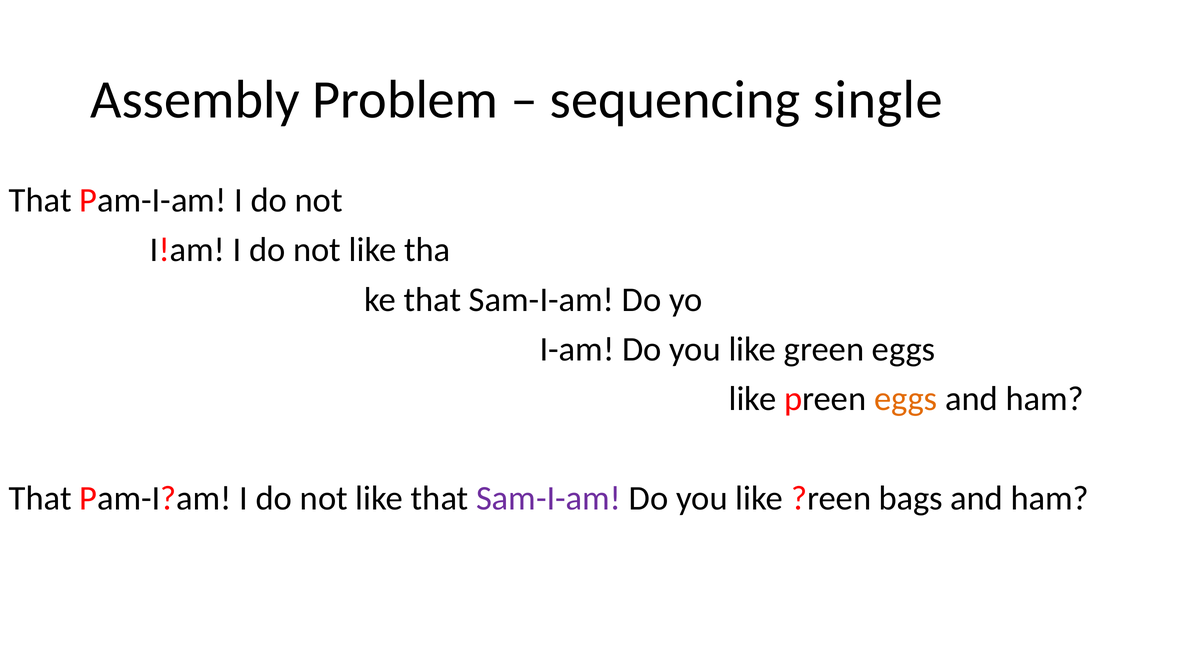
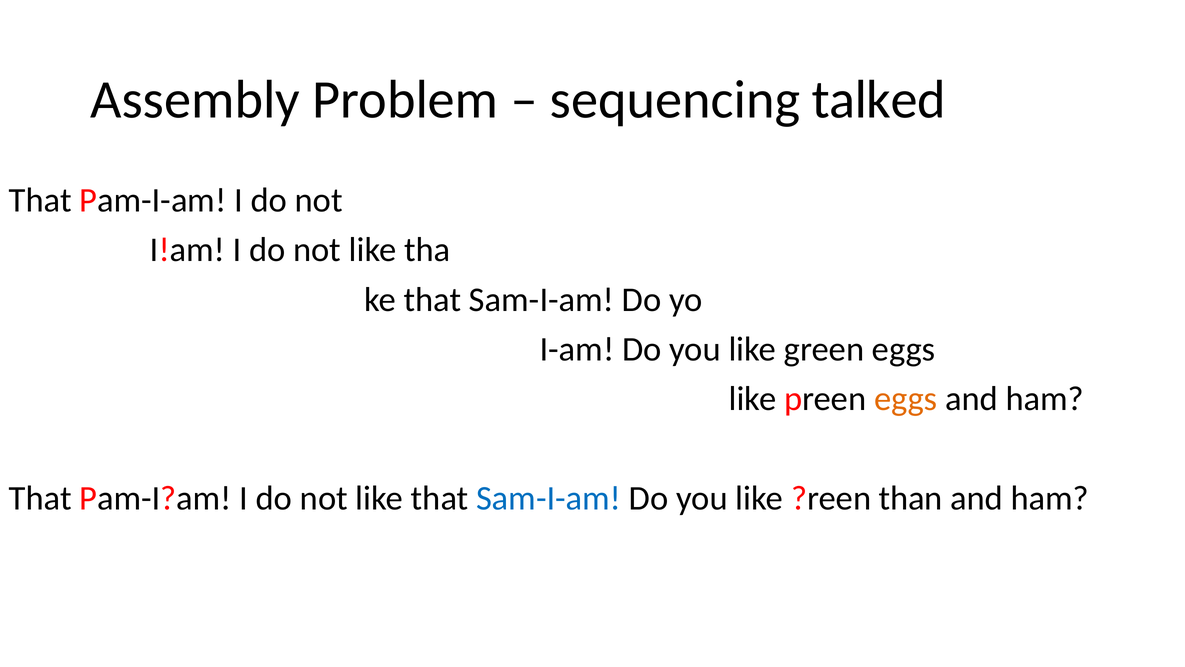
single: single -> talked (879, 100)
Sam-I-am colour: purple -> blue (549, 498)
bags: bags -> than (911, 498)
